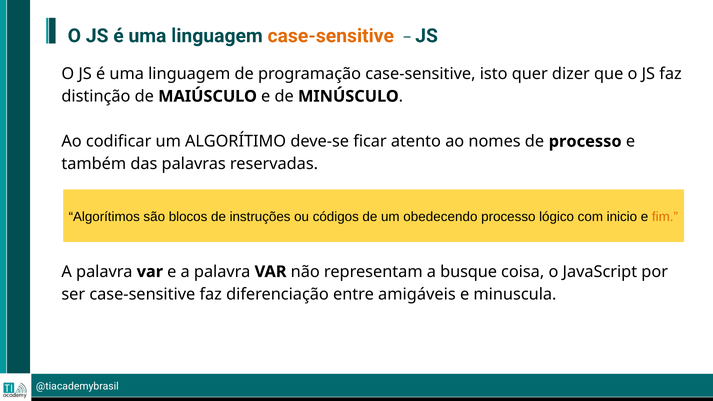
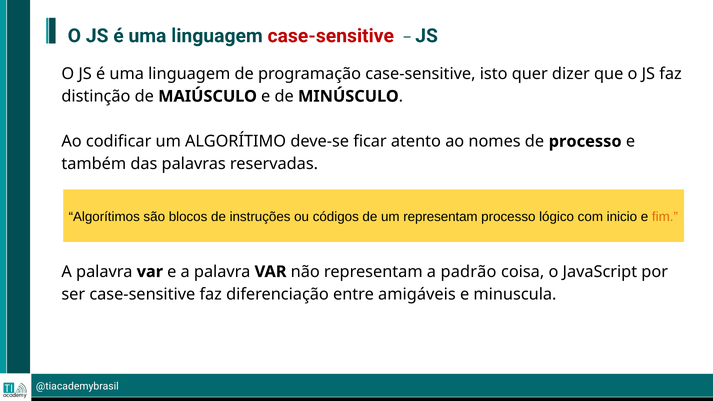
case-sensitive colour: orange -> red (331, 36)
um obedecendo: obedecendo -> representam (440, 217)
busque: busque -> padrão (468, 272)
